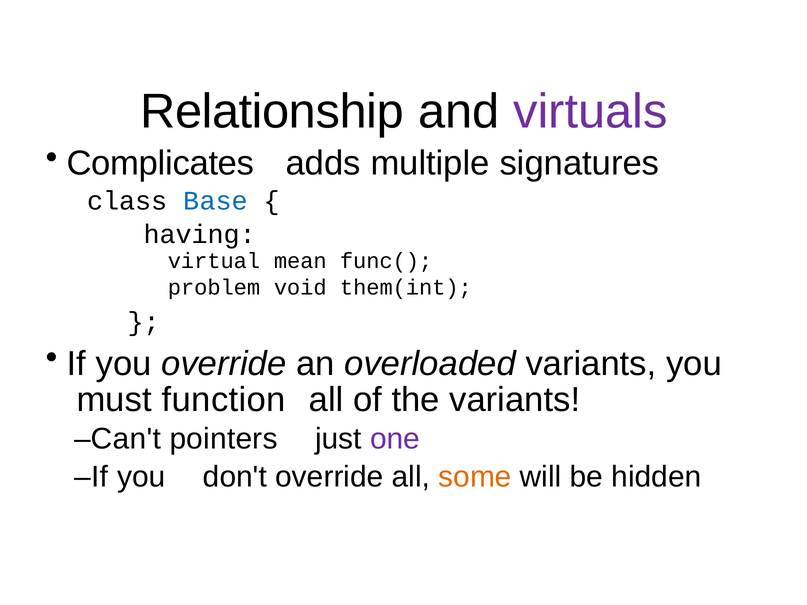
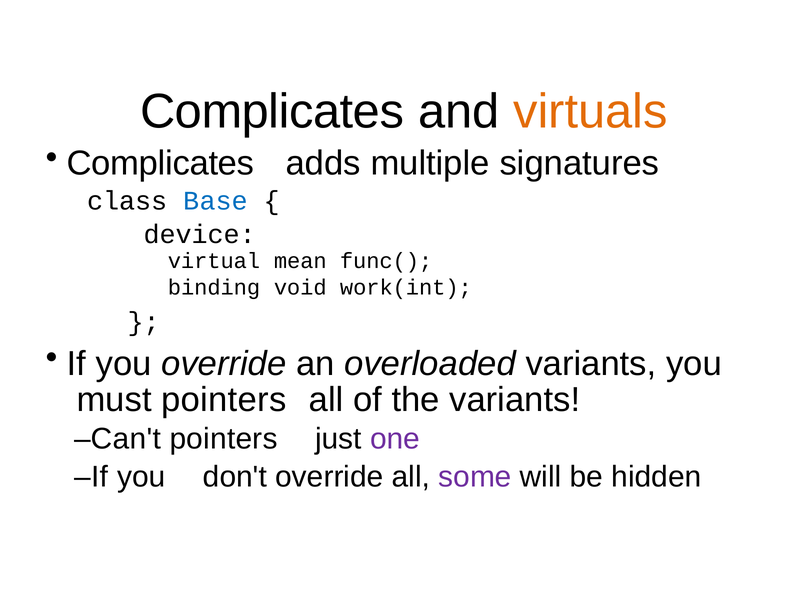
Relationship: Relationship -> Complicates (272, 112)
virtuals colour: purple -> orange (590, 112)
having: having -> device (200, 234)
problem: problem -> binding (214, 288)
them(int: them(int -> work(int (406, 288)
must function: function -> pointers (224, 400)
some colour: orange -> purple (475, 477)
